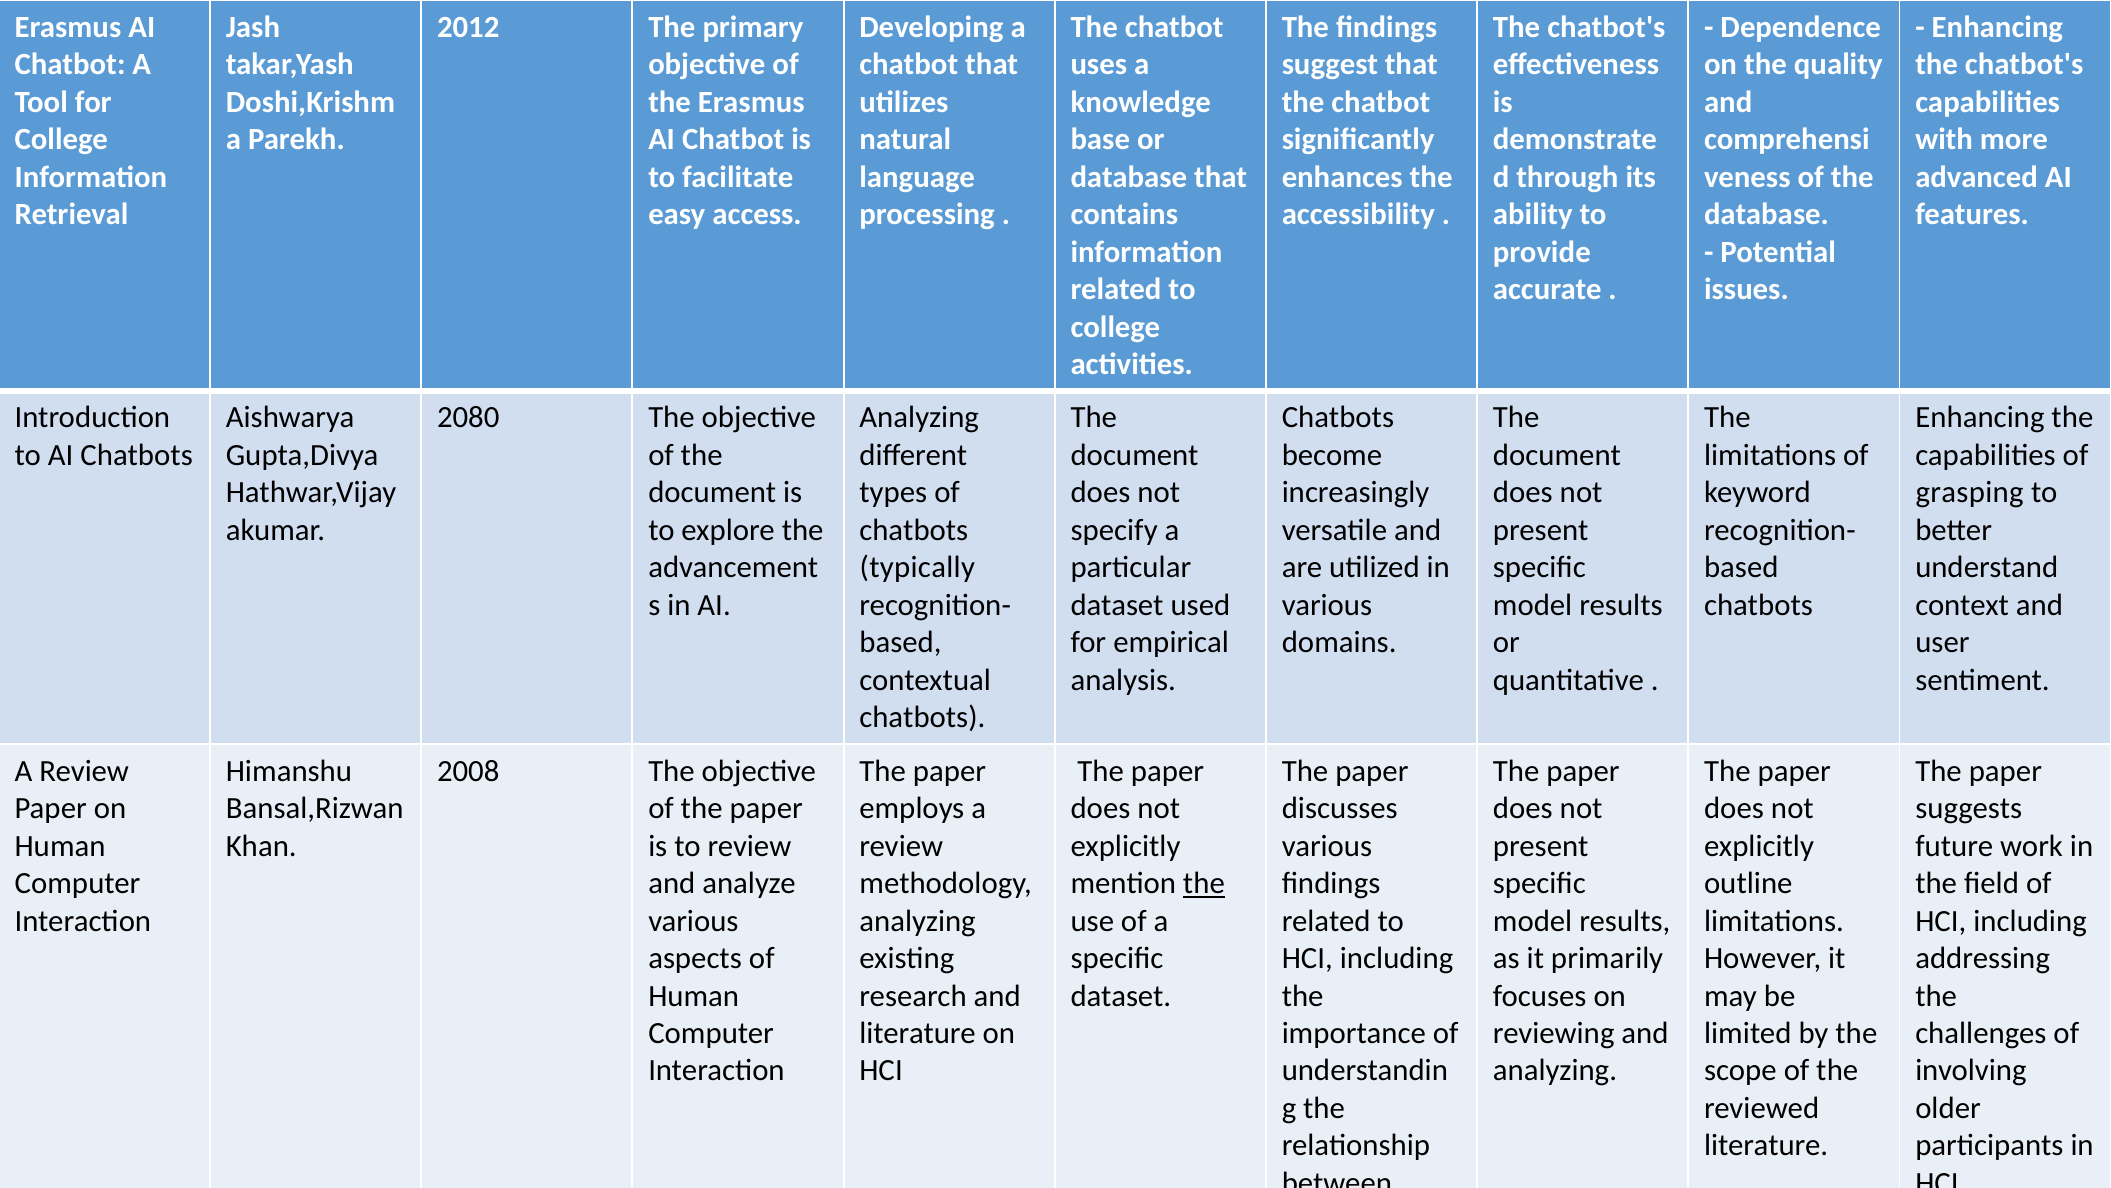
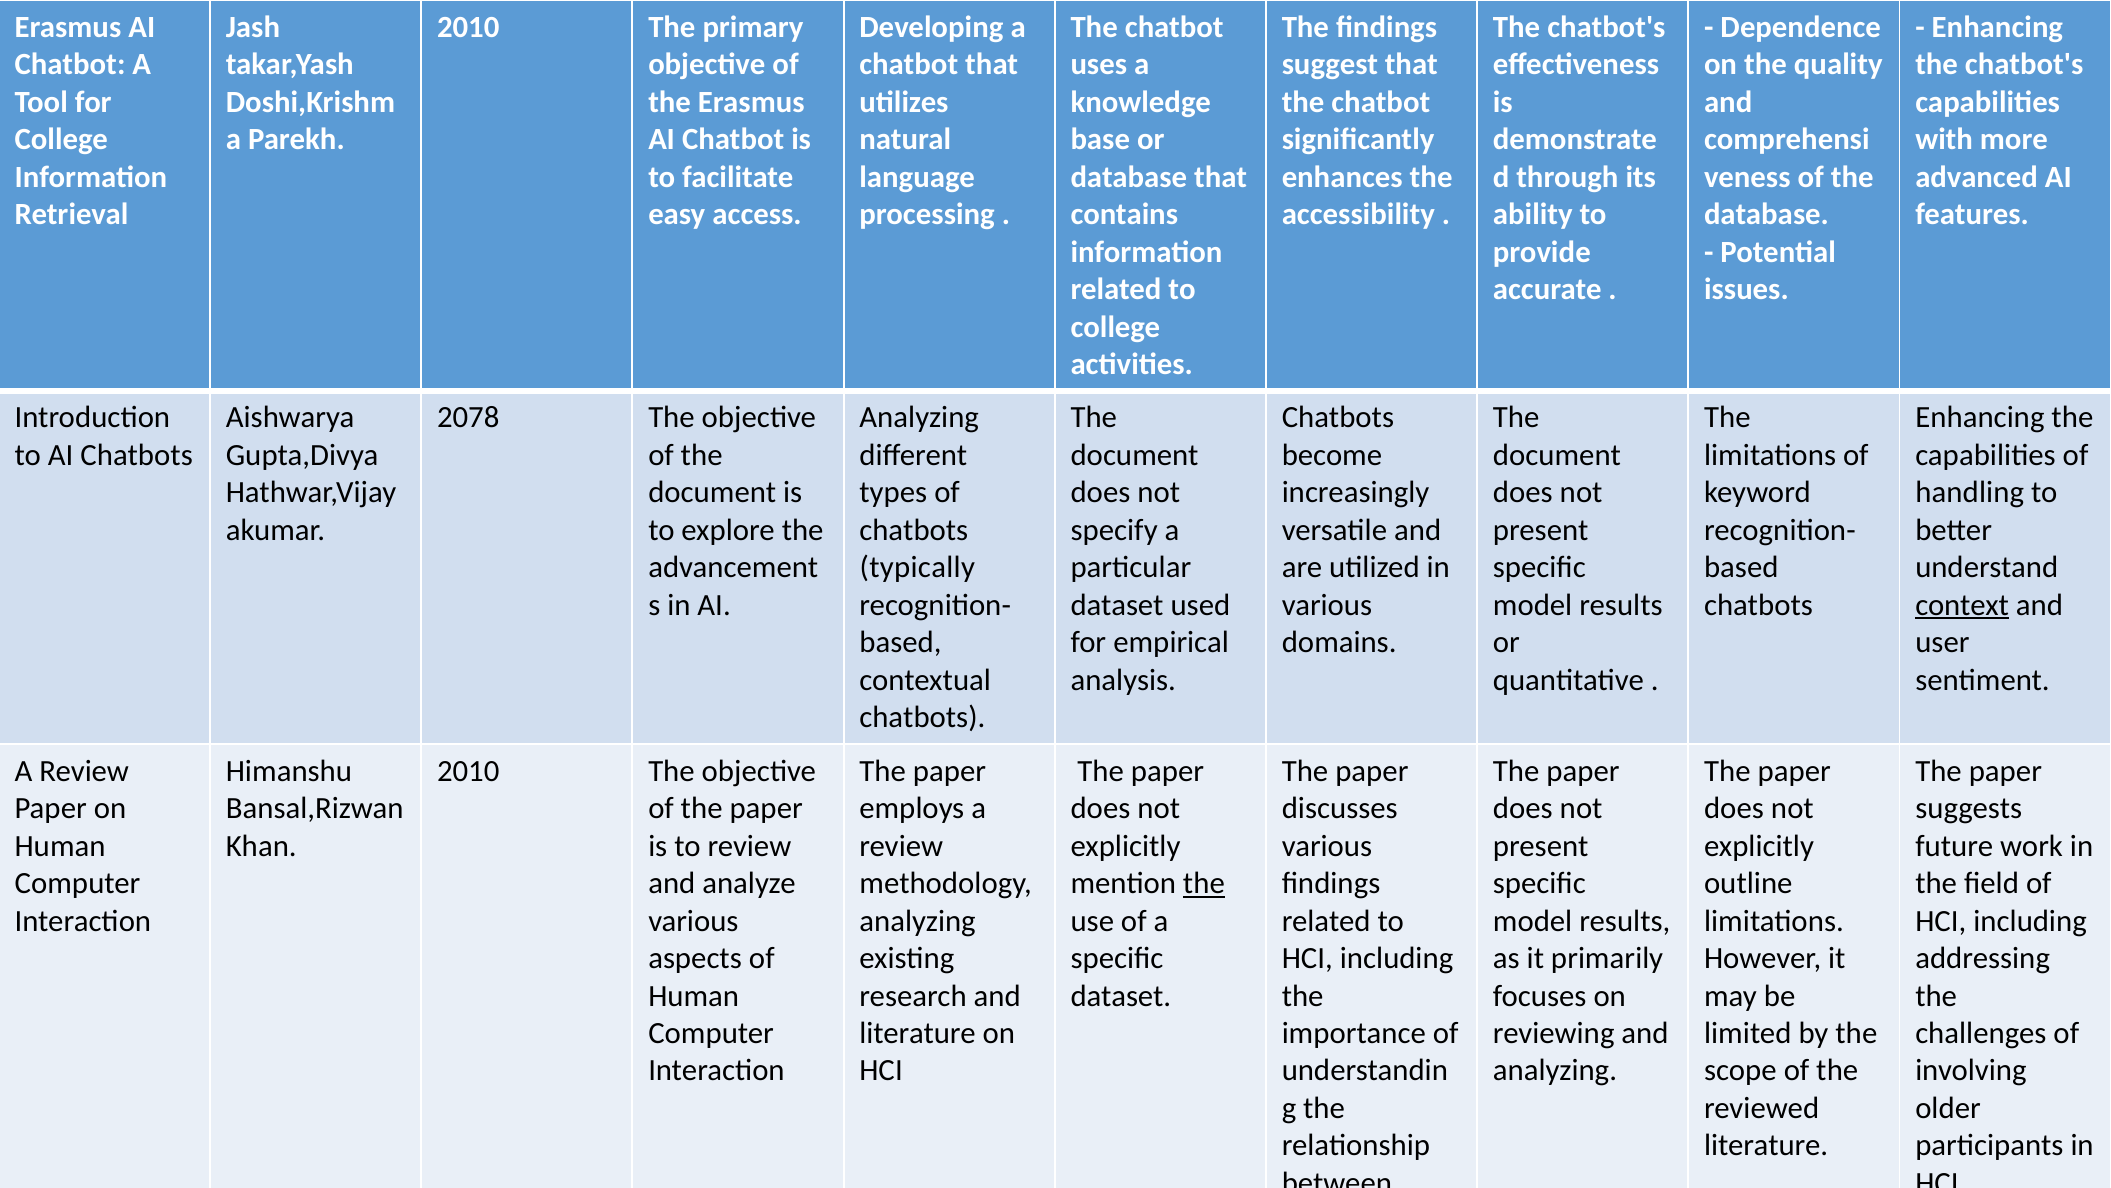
2012: 2012 -> 2010 (468, 27)
2080: 2080 -> 2078 (468, 418)
grasping: grasping -> handling (1970, 492)
context underline: none -> present (1962, 605)
2008: 2008 -> 2010 (468, 771)
